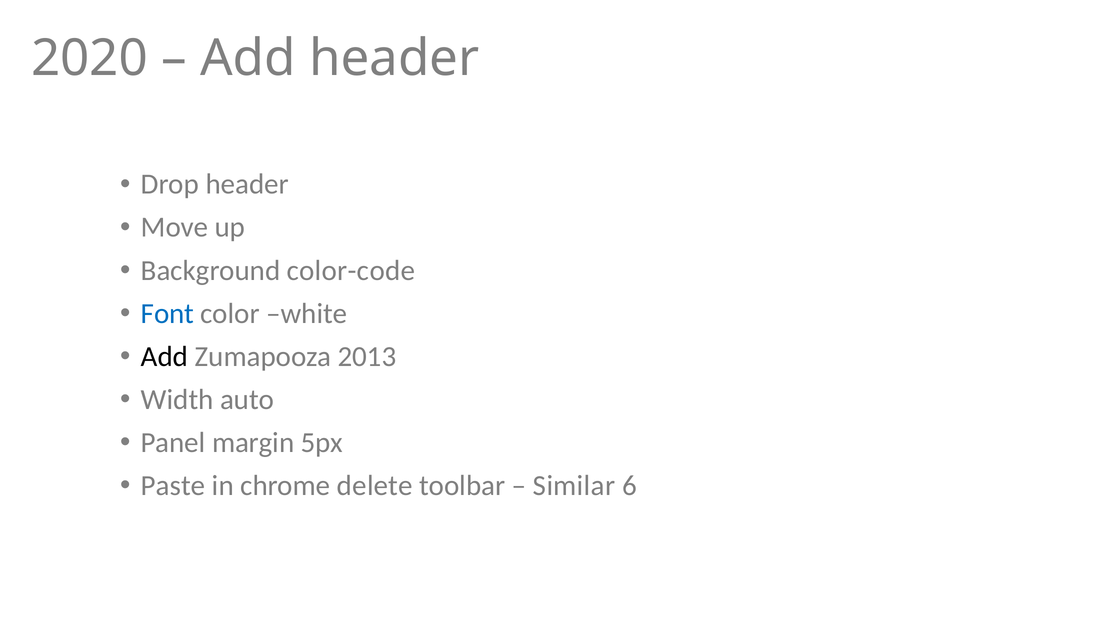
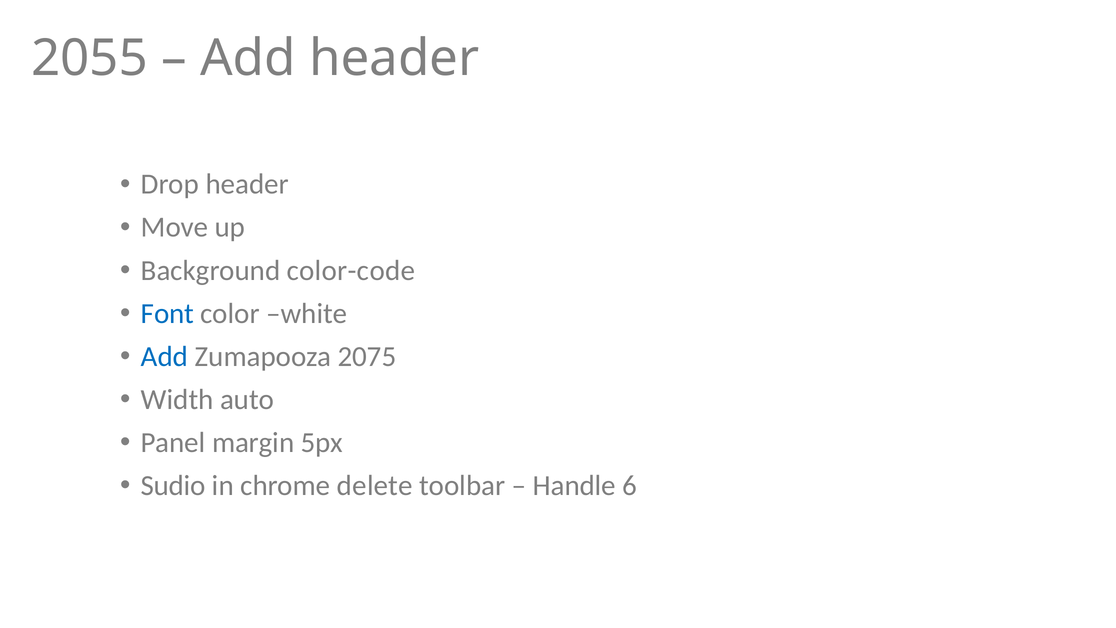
2020: 2020 -> 2055 (90, 58)
Add colour: black -> blue (165, 356)
2013: 2013 -> 2075 (367, 356)
Paste: Paste -> Sudio (173, 485)
Similar: Similar -> Handle (574, 485)
